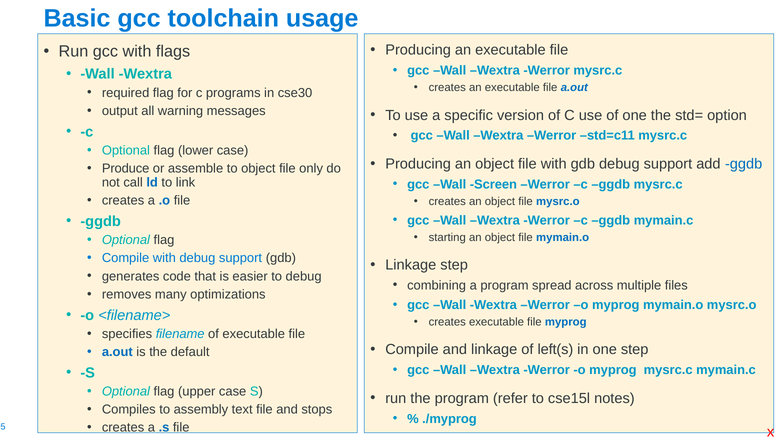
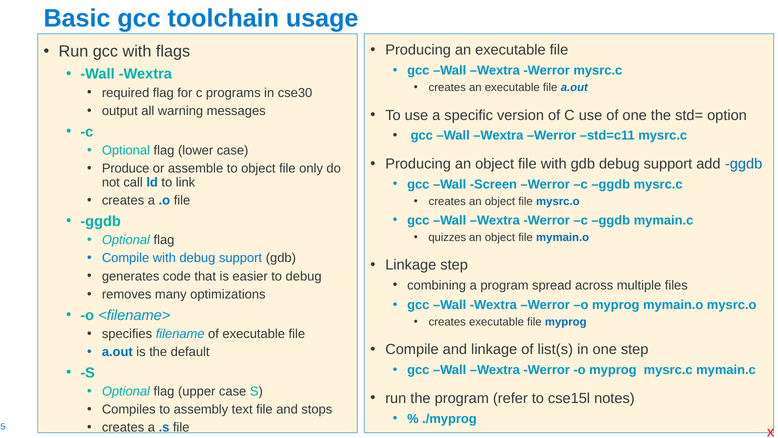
starting: starting -> quizzes (447, 237)
left(s: left(s -> list(s (555, 349)
